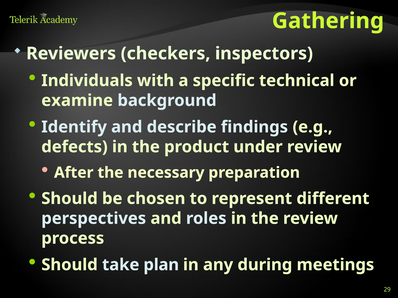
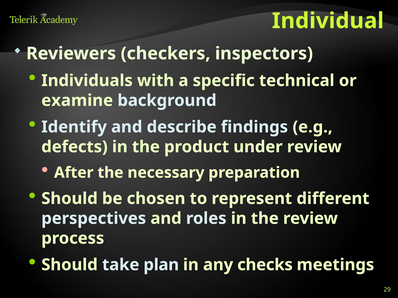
Gathering: Gathering -> Individual (328, 21)
during: during -> checks (265, 265)
